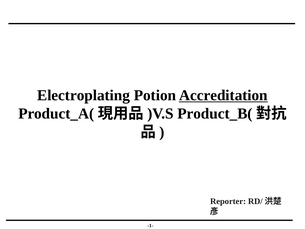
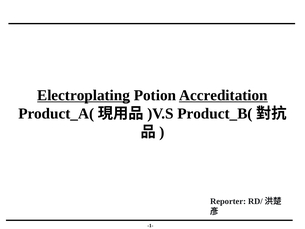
Electroplating underline: none -> present (84, 95)
